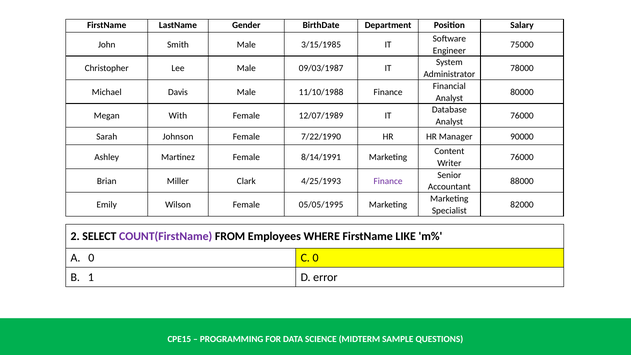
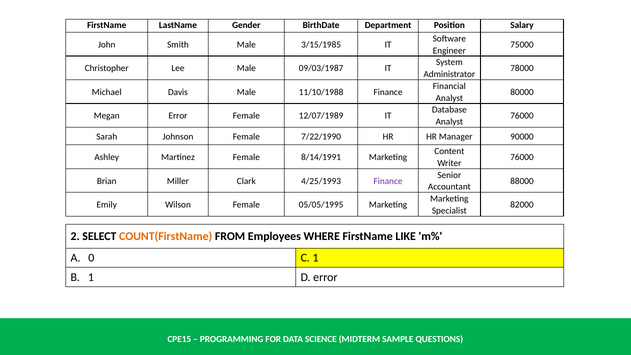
Megan With: With -> Error (178, 116)
COUNT(FirstName colour: purple -> orange (166, 236)
C 0: 0 -> 1 (316, 258)
